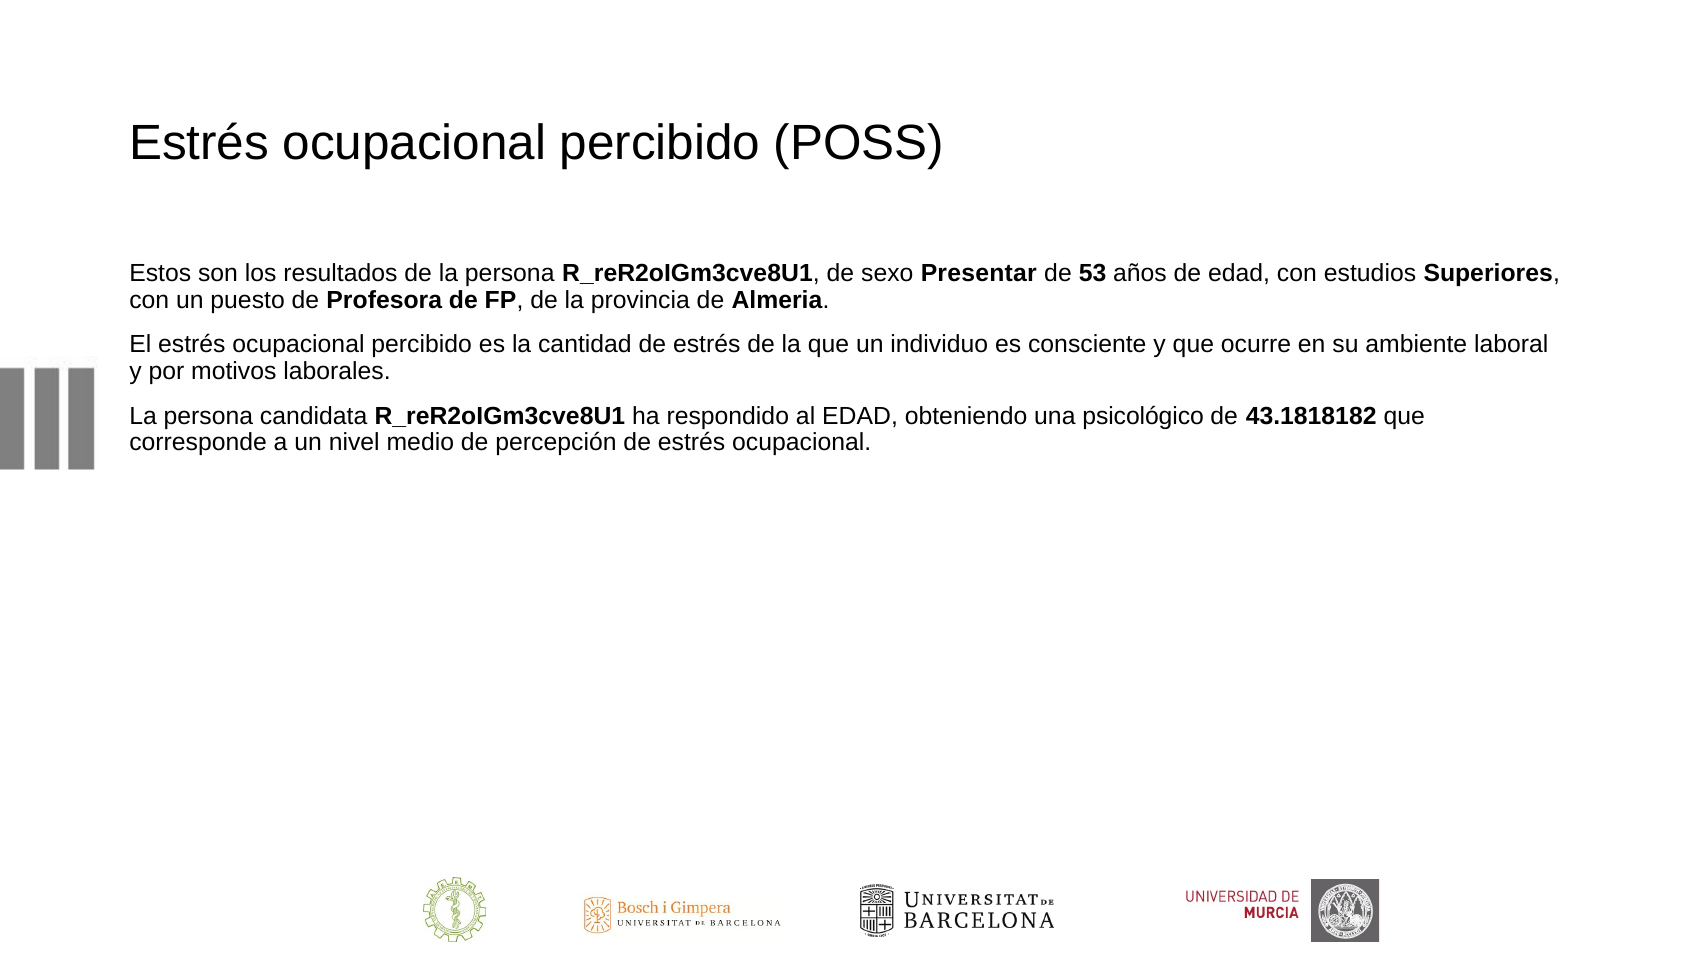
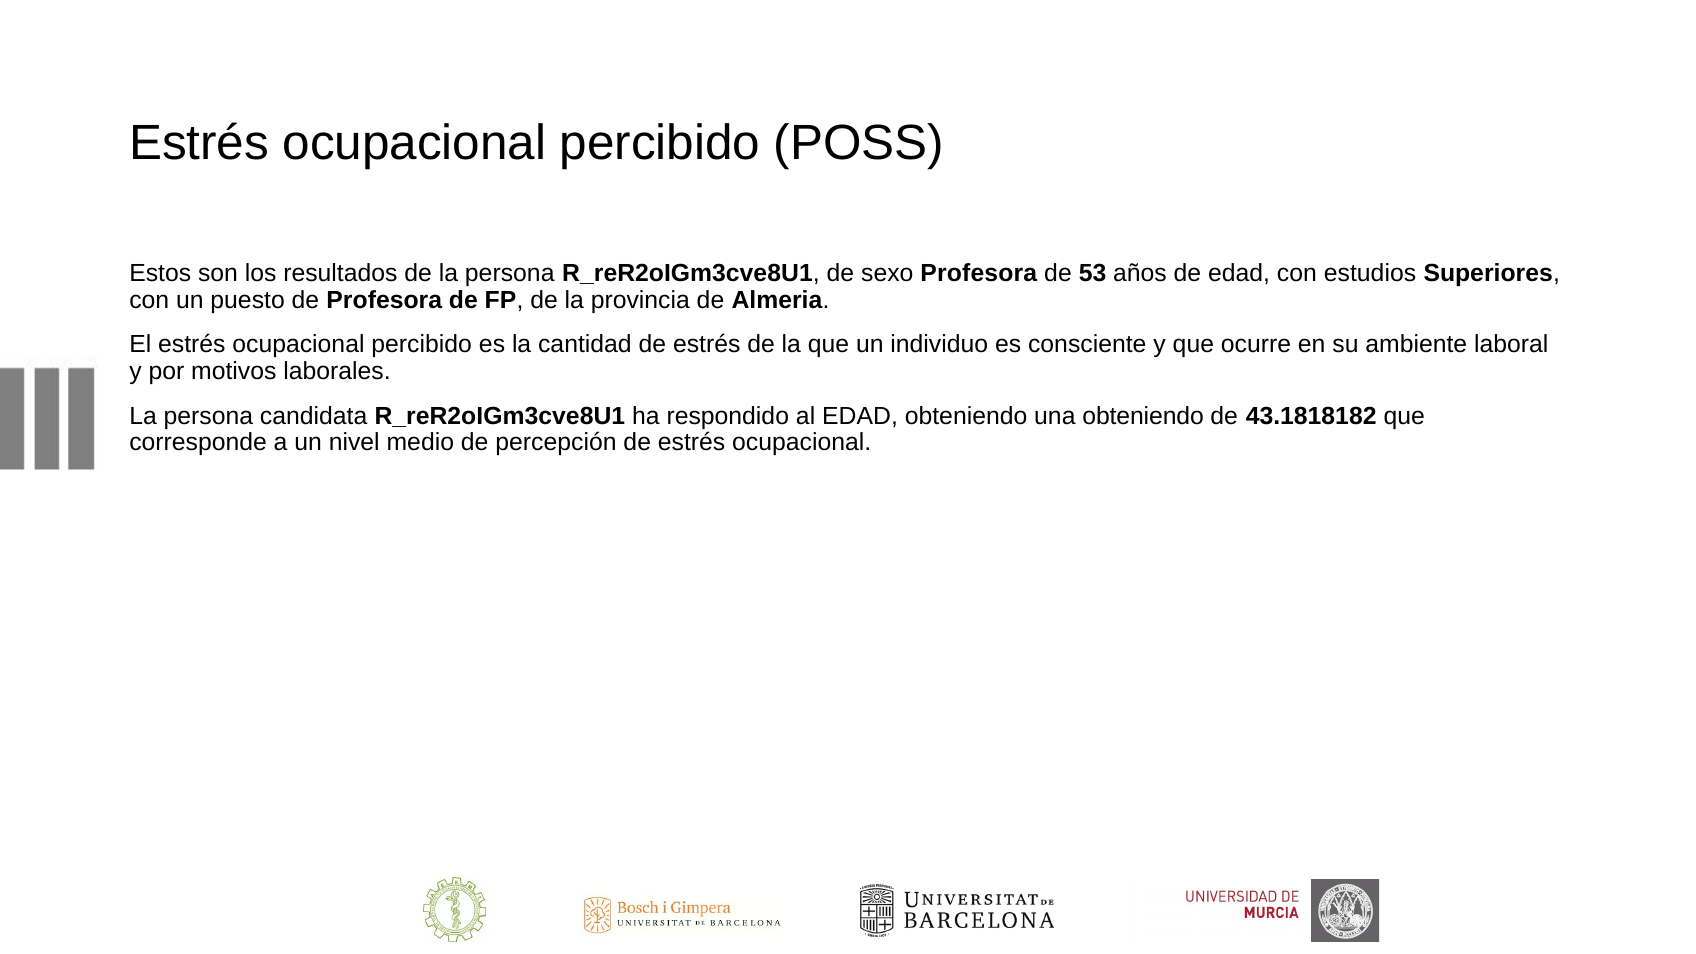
sexo Presentar: Presentar -> Profesora (979, 274)
una psicológico: psicológico -> obteniendo (1143, 416)
